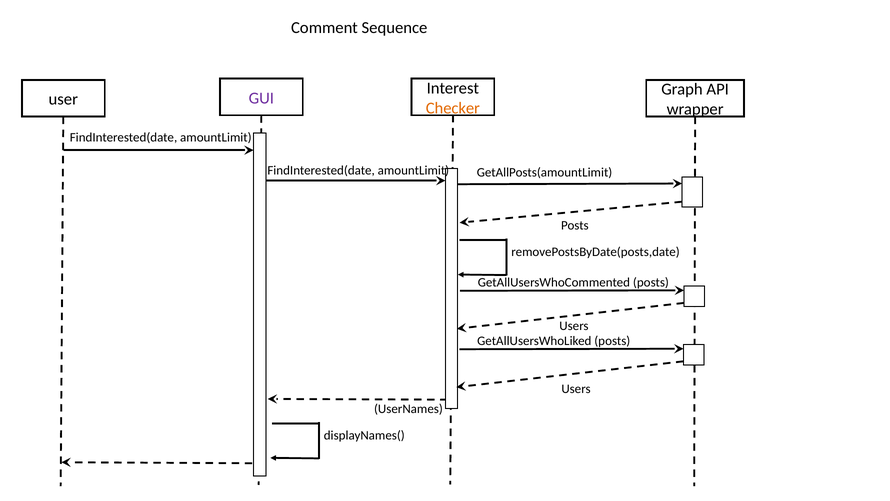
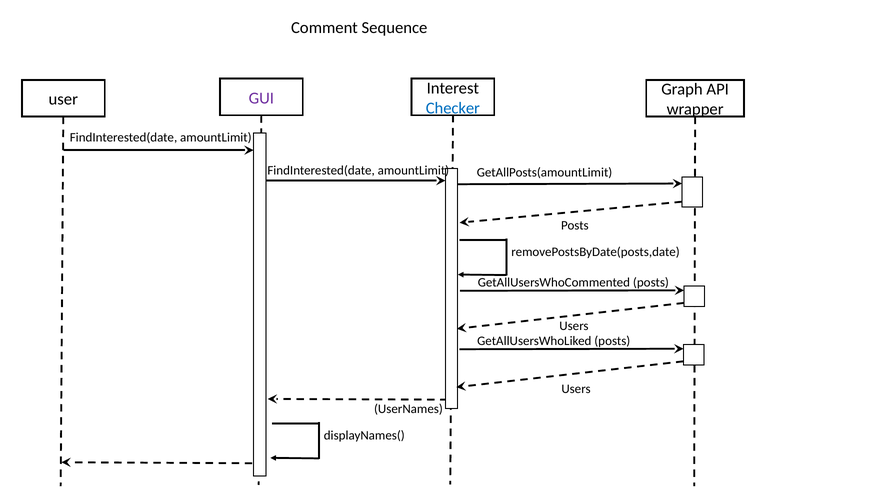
Checker colour: orange -> blue (453, 108)
